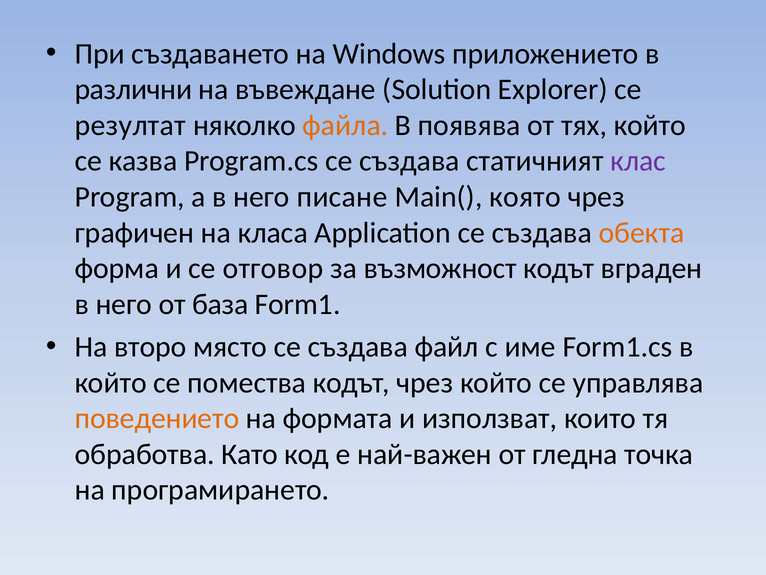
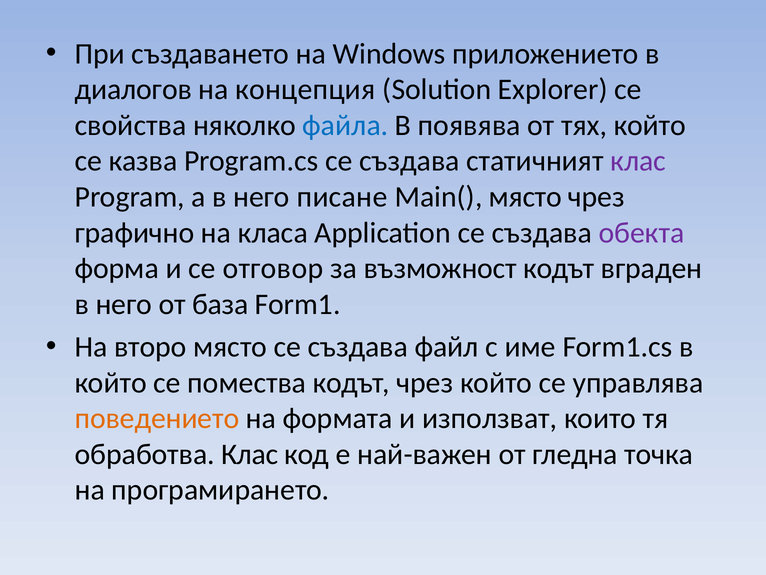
различни: различни -> диалогов (133, 89)
въвеждане: въвеждане -> концепция (305, 89)
резултат: резултат -> свойства (130, 125)
файла colour: orange -> blue (345, 125)
Main( която: която -> място (525, 197)
графичен: графичен -> графично (135, 233)
обекта colour: orange -> purple (641, 233)
обработва Като: Като -> Клас (250, 454)
